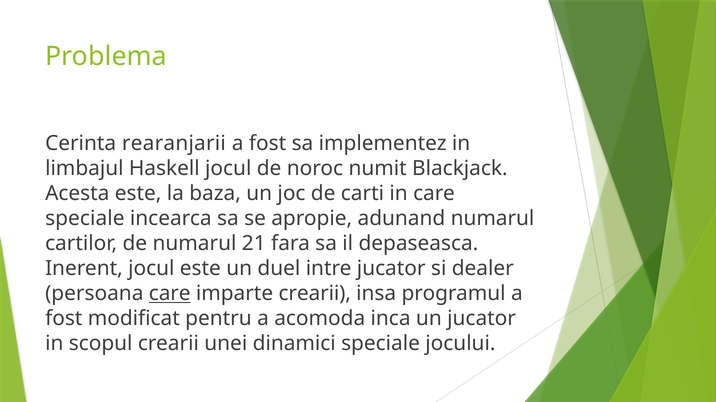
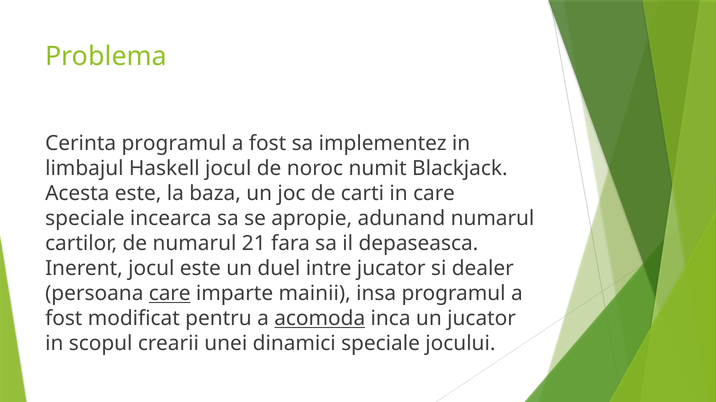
Cerinta rearanjarii: rearanjarii -> programul (174, 144)
imparte crearii: crearii -> mainii (315, 294)
acomoda underline: none -> present (320, 319)
